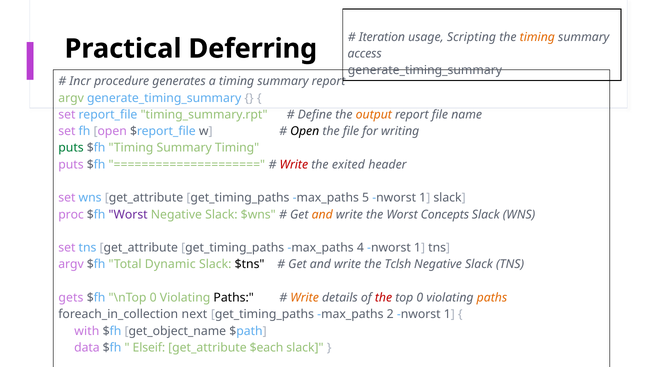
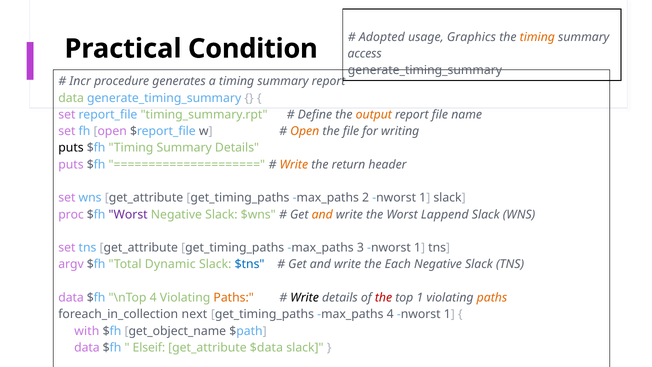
Iteration: Iteration -> Adopted (382, 37)
Scripting: Scripting -> Graphics (471, 37)
Deferring: Deferring -> Condition (253, 49)
argv: argv -> data (71, 98)
Open colour: black -> orange (305, 131)
puts colour: green -> black (71, 148)
Summary Timing: Timing -> Details (237, 148)
Write colour: red -> orange (294, 164)
exited: exited -> return (349, 164)
5: 5 -> 2 (366, 198)
Concepts: Concepts -> Lappend (445, 214)
4: 4 -> 3 (360, 248)
$tns colour: black -> blue (250, 264)
Tclsh: Tclsh -> Each (398, 264)
gets: gets -> data (71, 298)
\nTop 0: 0 -> 4 (153, 298)
Paths colour: black -> orange (234, 298)
Write colour: orange -> black (305, 298)
top 0: 0 -> 1 (420, 298)
2: 2 -> 4 (390, 314)
$each: $each -> $data (266, 347)
